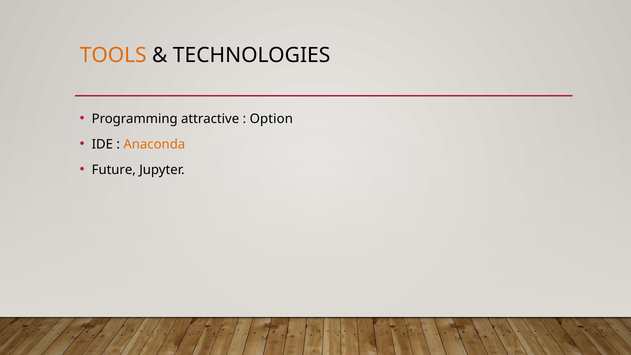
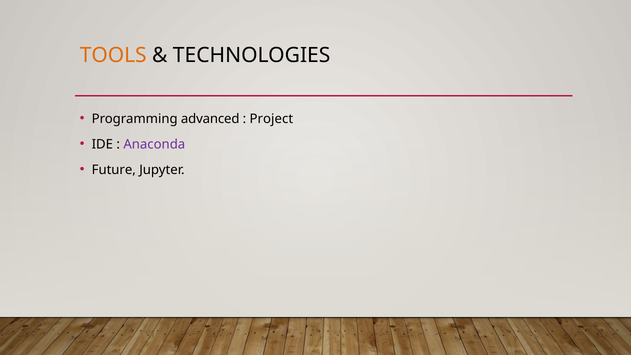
attractive: attractive -> advanced (210, 119)
Option: Option -> Project (271, 119)
Anaconda colour: orange -> purple (154, 144)
